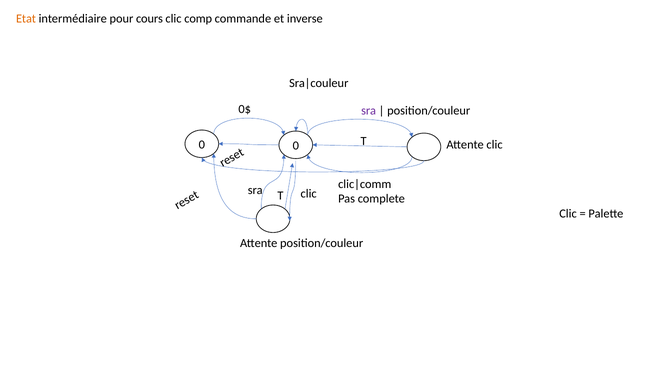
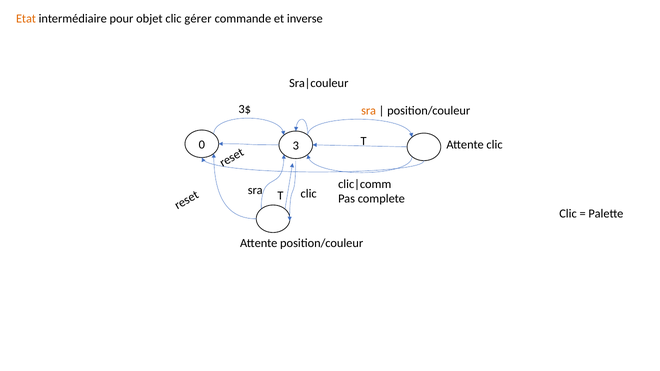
cours: cours -> objet (149, 19)
comp: comp -> gérer (198, 19)
0$: 0$ -> 3$ (245, 109)
sra colour: purple -> orange (369, 111)
0 0: 0 -> 3 (296, 146)
